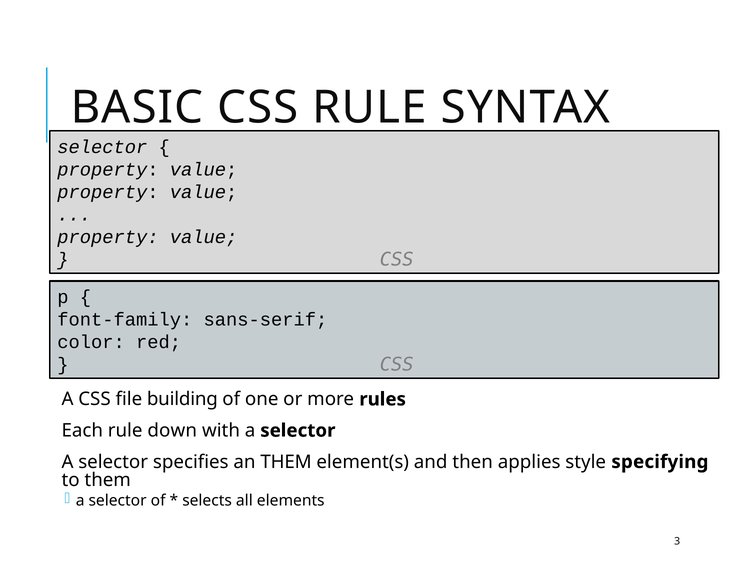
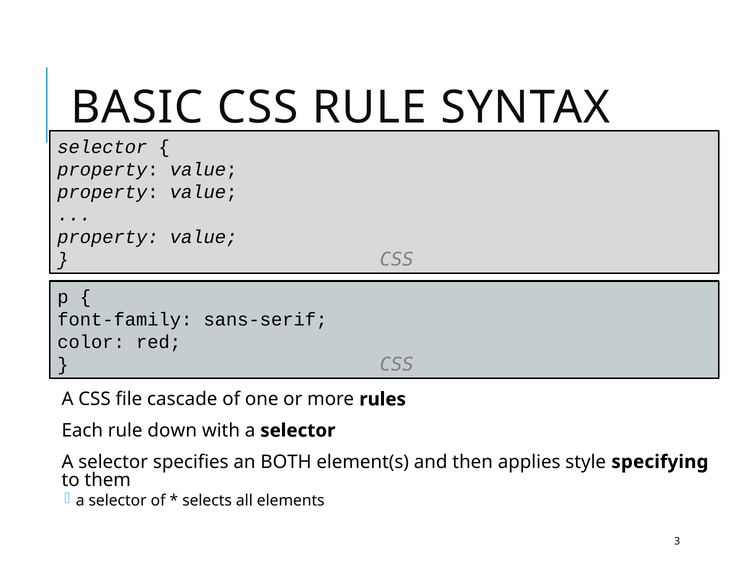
building: building -> cascade (182, 400)
an THEM: THEM -> BOTH (286, 462)
